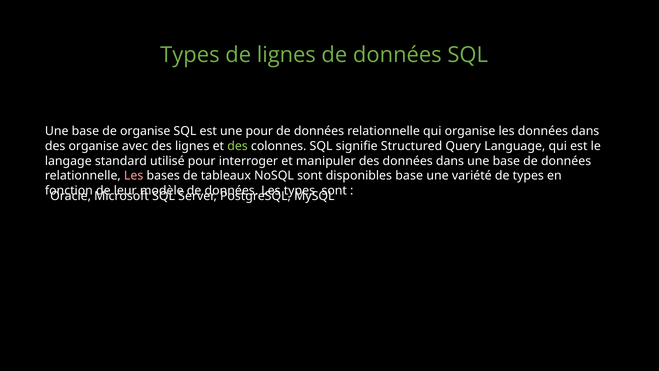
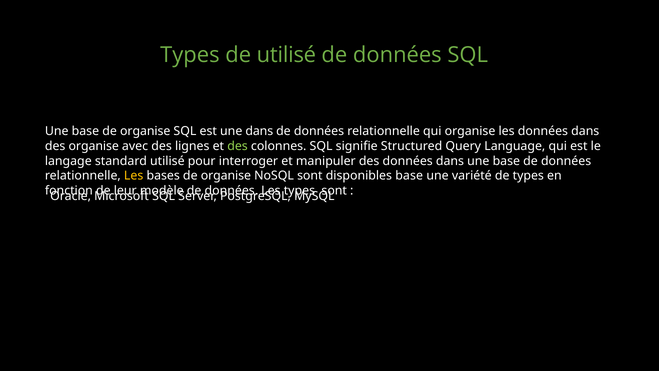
de lignes: lignes -> utilisé (286, 55)
une pour: pour -> dans (259, 131)
Les colour: pink -> yellow (134, 176)
bases de tableaux: tableaux -> organise (226, 176)
